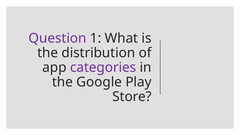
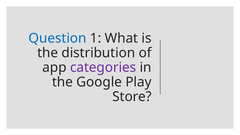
Question colour: purple -> blue (57, 38)
